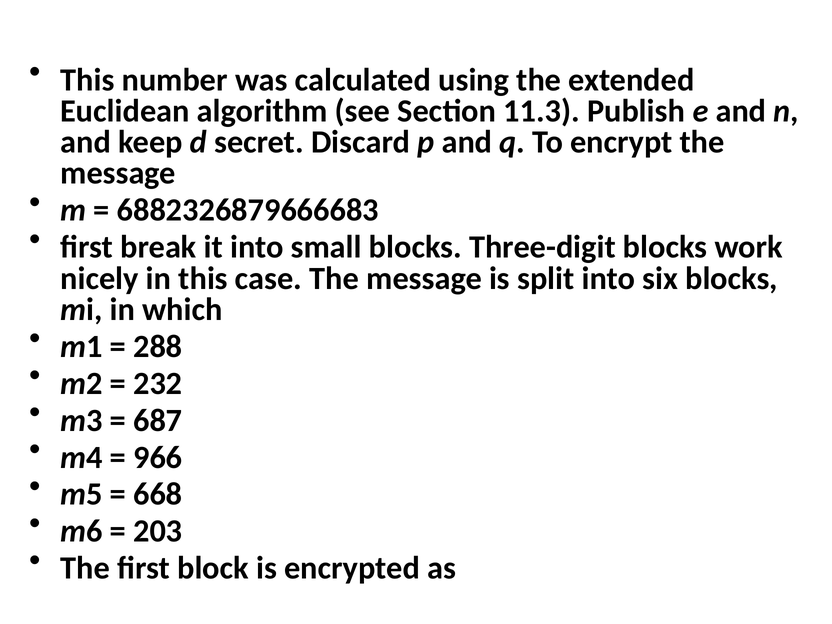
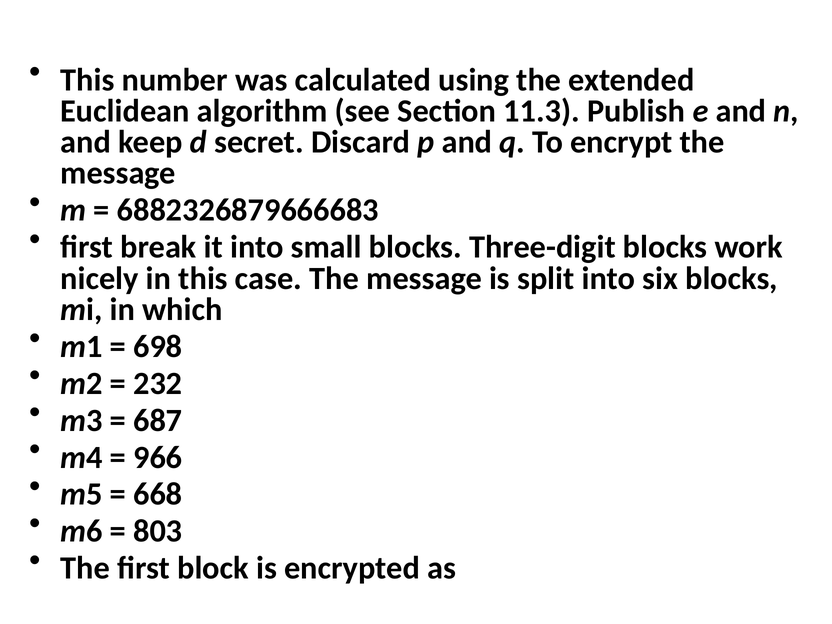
288: 288 -> 698 (158, 346)
203: 203 -> 803 (158, 531)
